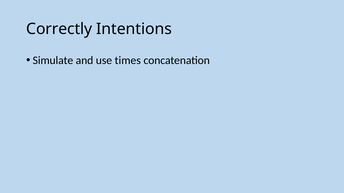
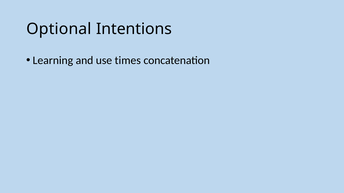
Correctly: Correctly -> Optional (59, 29)
Simulate: Simulate -> Learning (53, 60)
